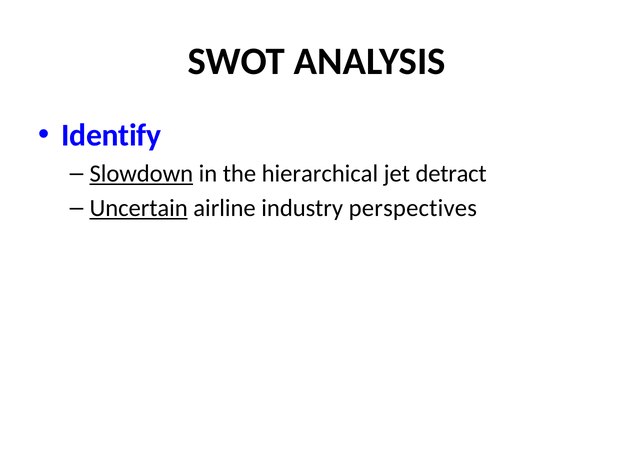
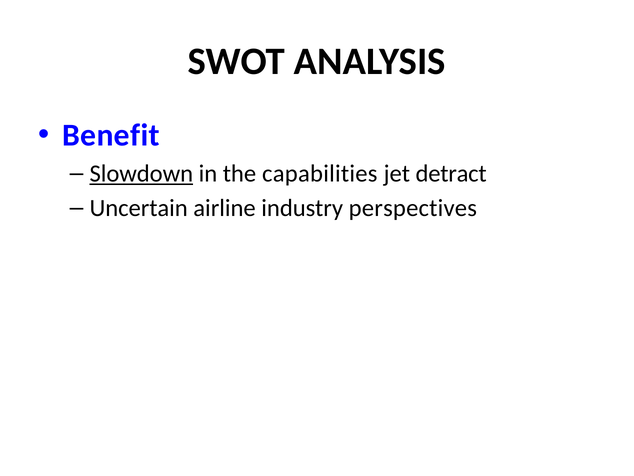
Identify: Identify -> Benefit (111, 135)
hierarchical: hierarchical -> capabilities (320, 174)
Uncertain underline: present -> none (139, 208)
